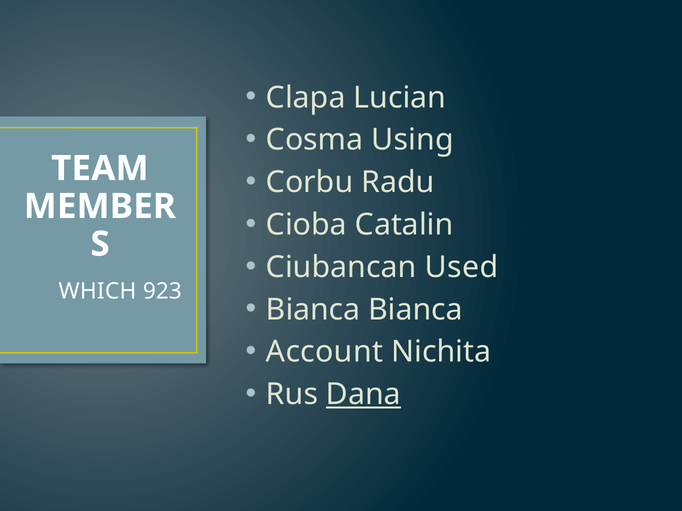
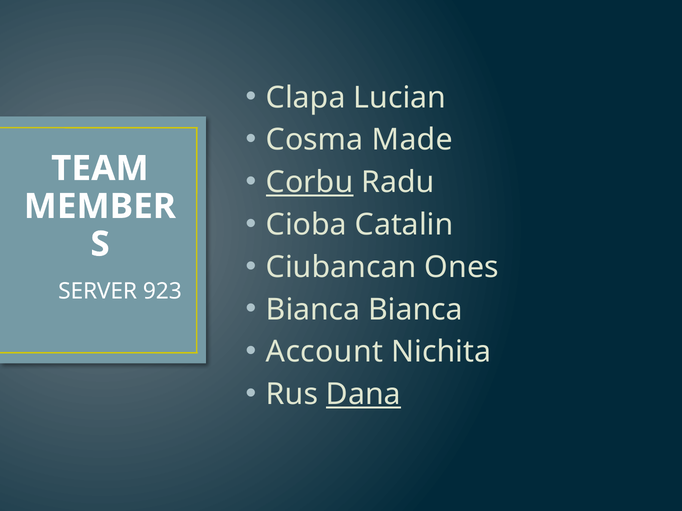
Using: Using -> Made (412, 140)
Corbu underline: none -> present (310, 183)
Used: Used -> Ones (462, 267)
WHICH: WHICH -> SERVER (98, 291)
